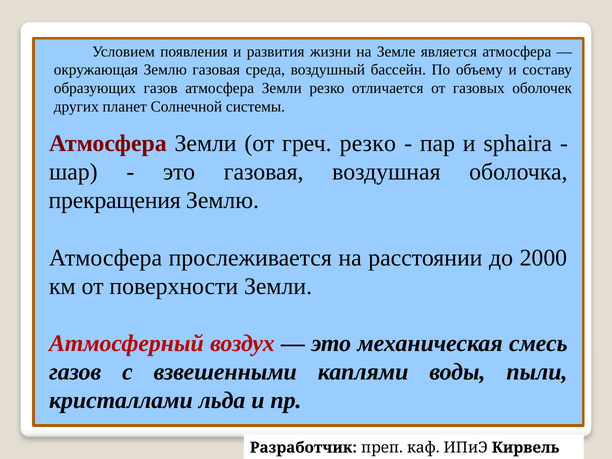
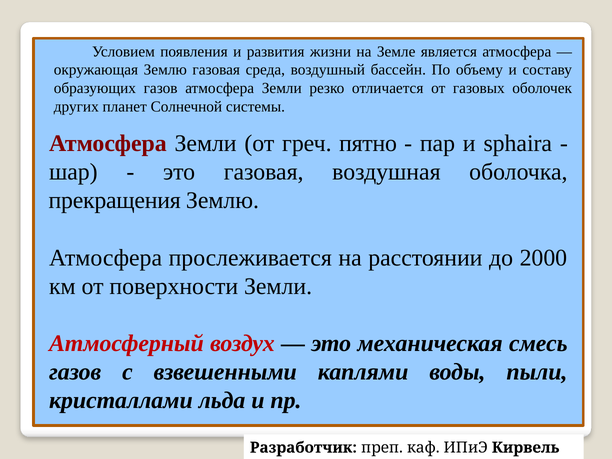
греч резко: резко -> пятно (368, 143)
